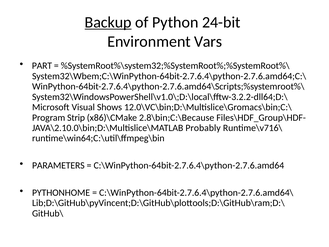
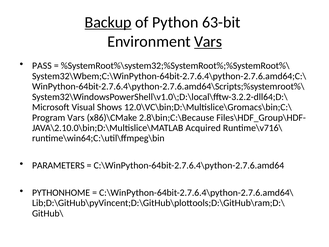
24-bit: 24-bit -> 63-bit (221, 22)
Vars underline: none -> present (208, 41)
PART: PART -> PASS (42, 66)
Strip: Strip -> Vars (76, 117)
Probably: Probably -> Acquired (203, 128)
